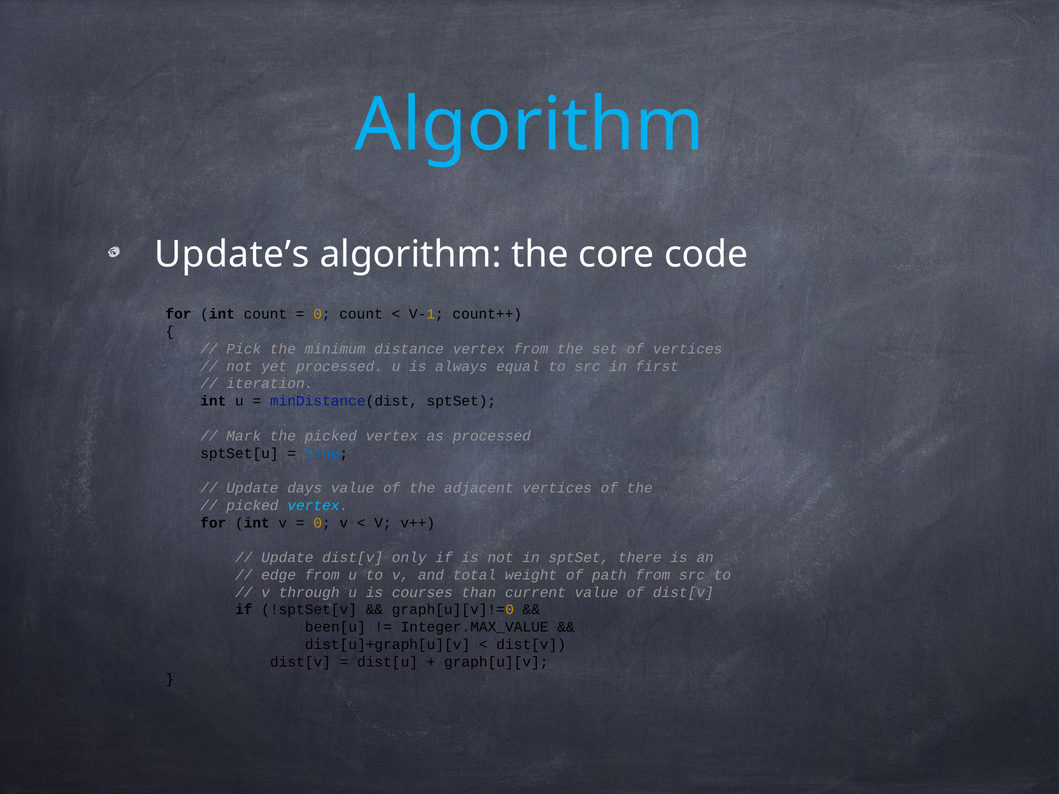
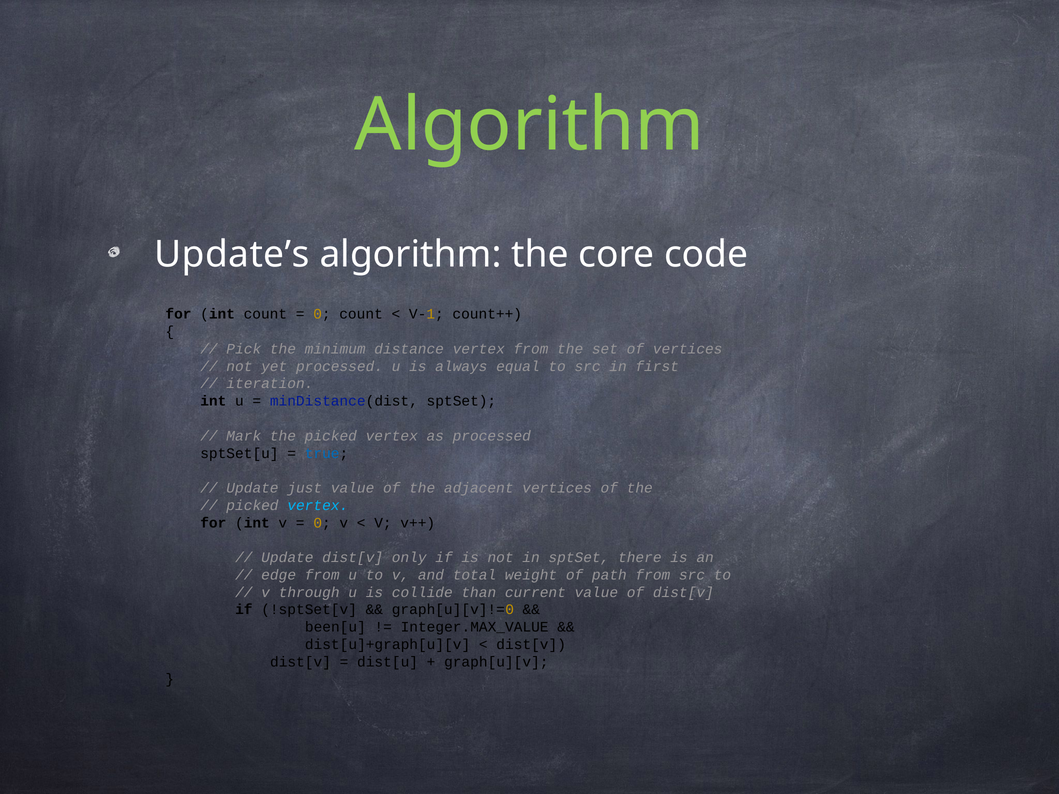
Algorithm colour: light blue -> light green (529, 125)
days: days -> just (305, 488)
courses: courses -> collide (422, 592)
